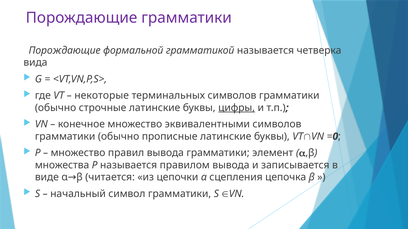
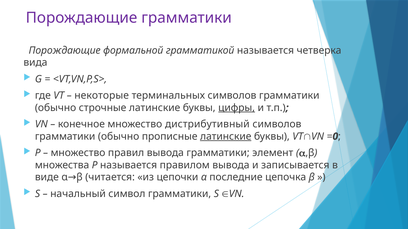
эквивалентными: эквивалентными -> дистрибутивный (207, 124)
латинские underline: none -> present (226, 137)
сцепления: сцепления -> последние (236, 178)
